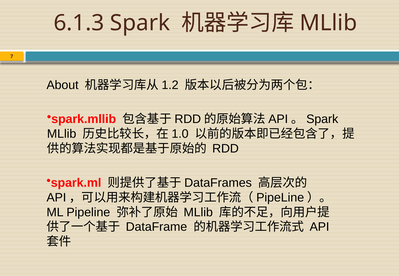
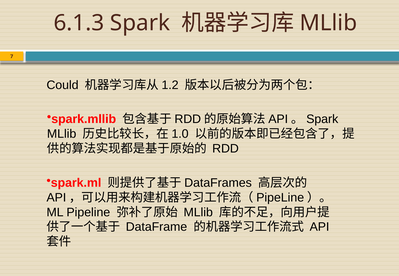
About: About -> Could (63, 85)
